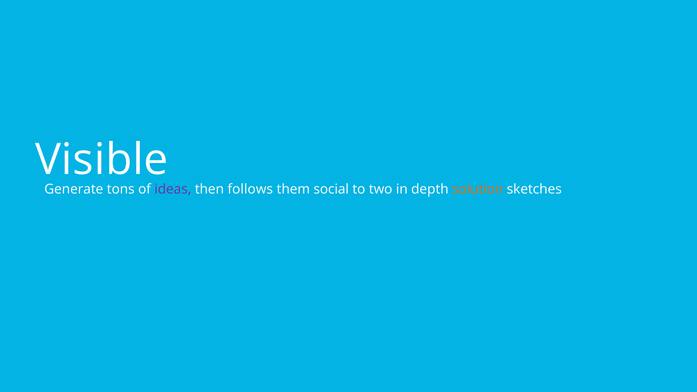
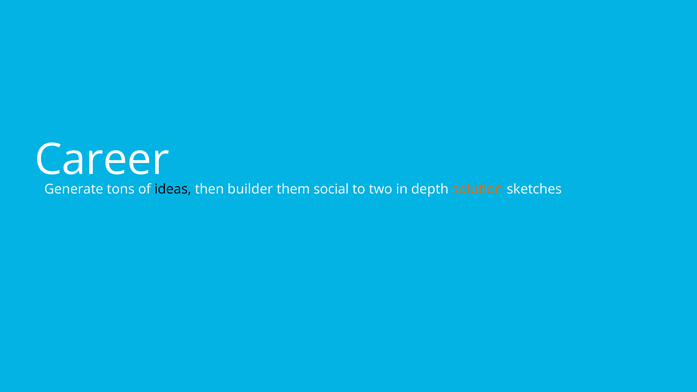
Visible: Visible -> Career (102, 160)
ideas colour: purple -> black (173, 190)
follows: follows -> builder (250, 190)
